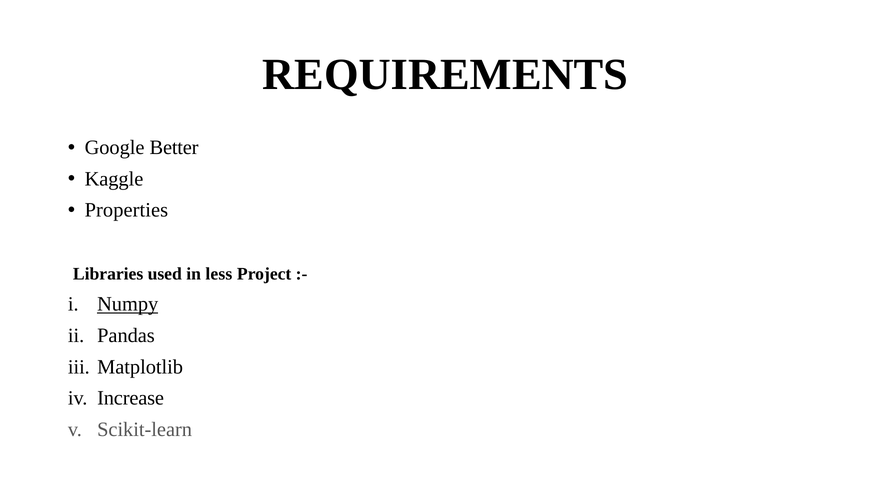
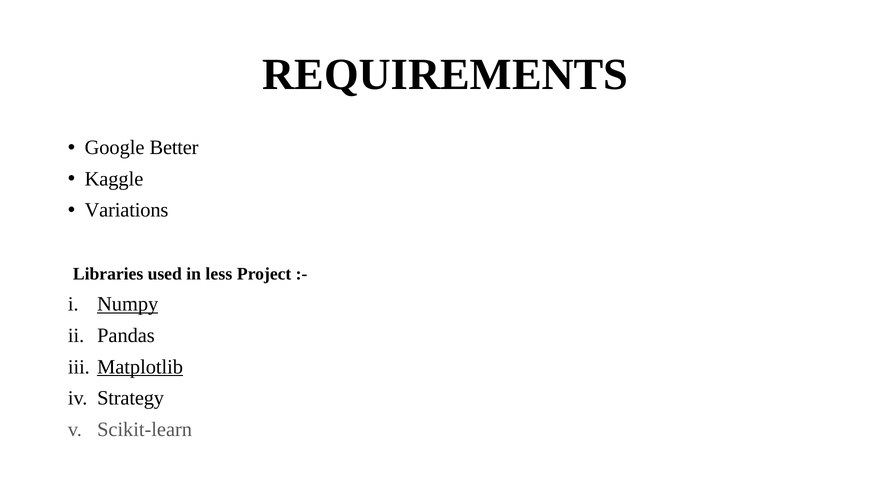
Properties: Properties -> Variations (127, 210)
Matplotlib underline: none -> present (140, 367)
Increase: Increase -> Strategy (131, 398)
